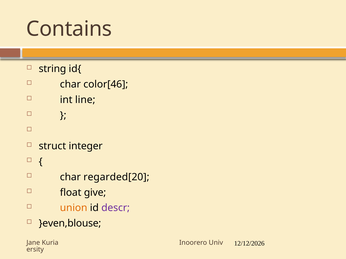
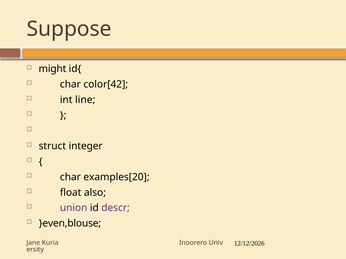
Contains: Contains -> Suppose (69, 29)
string: string -> might (52, 69)
color[46: color[46 -> color[42 (106, 84)
regarded[20: regarded[20 -> examples[20 (116, 177)
give: give -> also (95, 193)
union colour: orange -> purple (74, 208)
